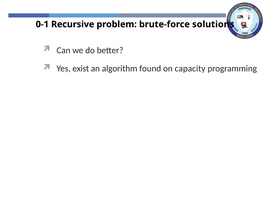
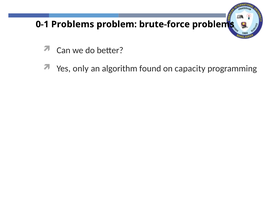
0-1 Recursive: Recursive -> Problems (73, 24)
brute-force solutions: solutions -> problems (213, 24)
exist: exist -> only (81, 68)
